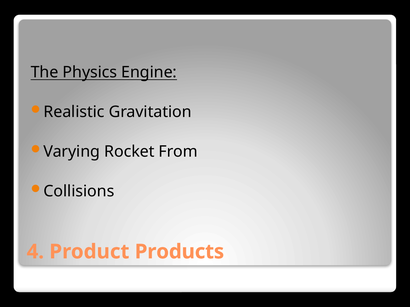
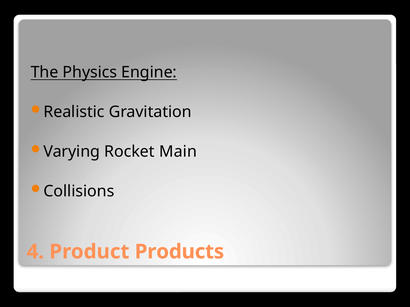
From: From -> Main (178, 152)
